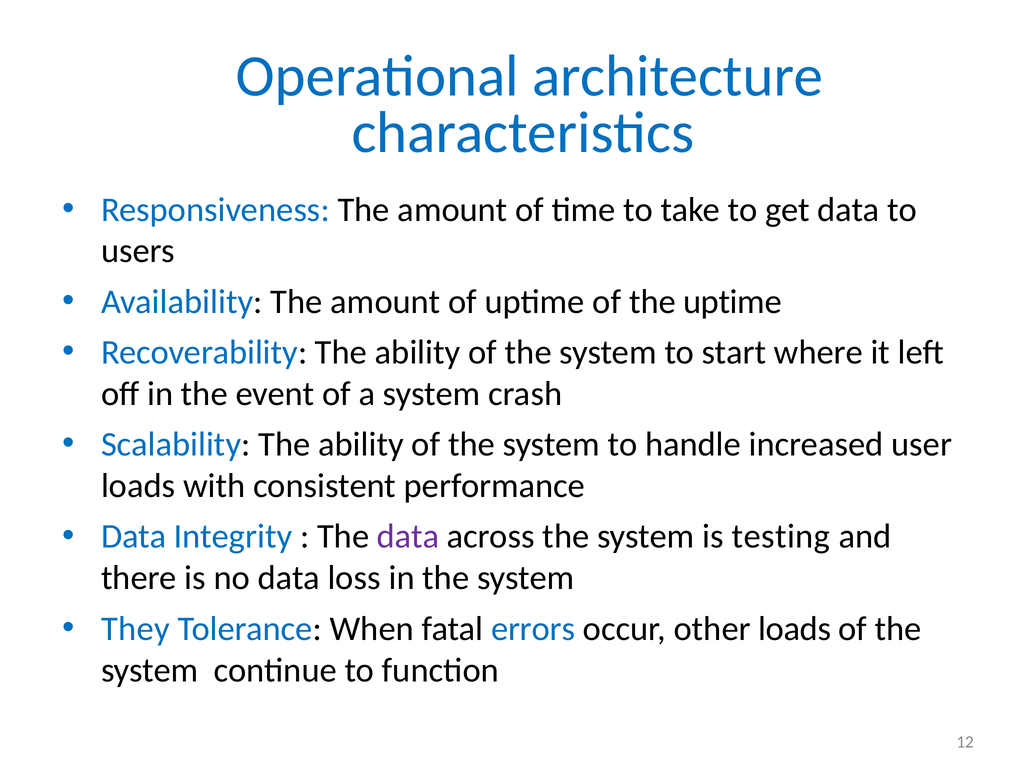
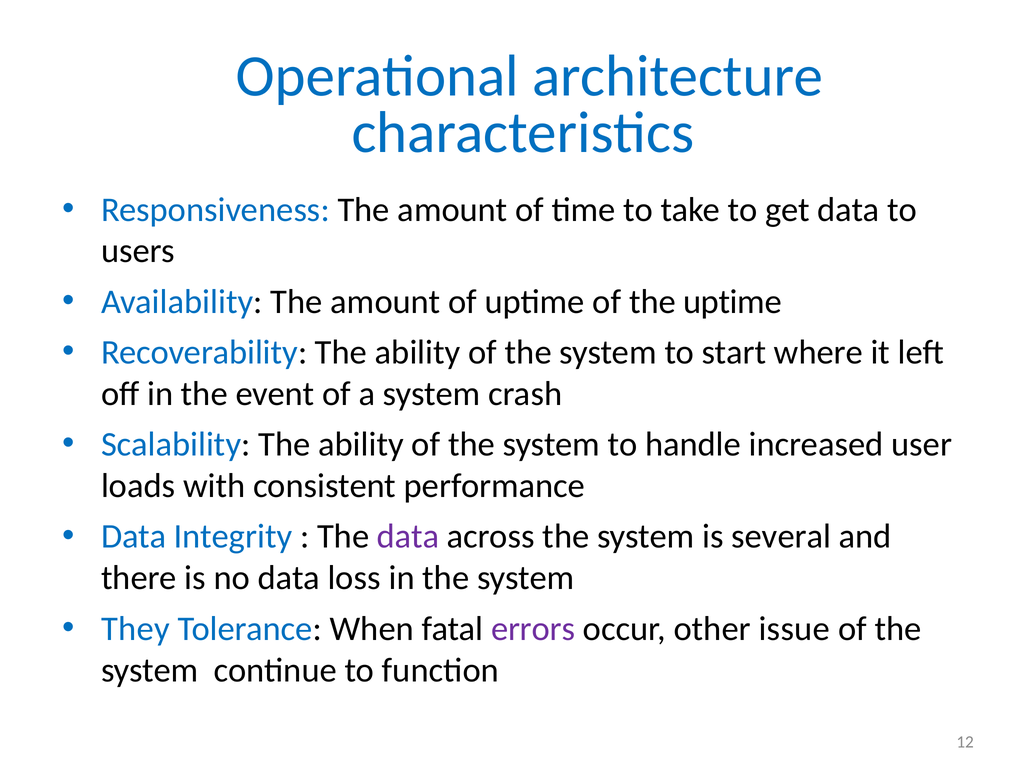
testing: testing -> several (781, 537)
errors colour: blue -> purple (533, 629)
other loads: loads -> issue (794, 629)
